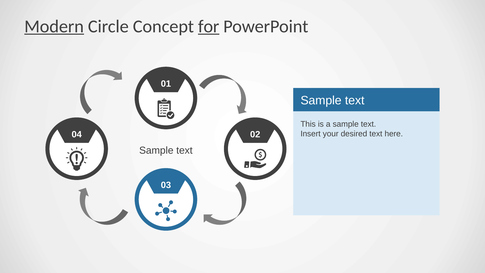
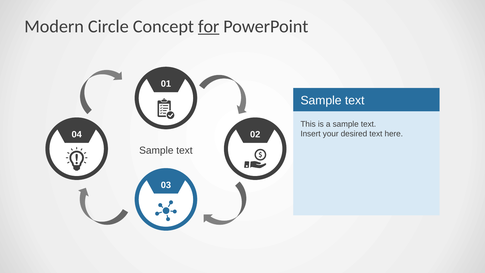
Modern underline: present -> none (54, 26)
